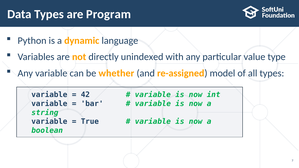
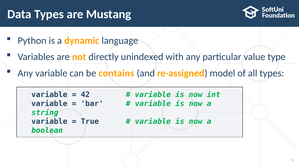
Program: Program -> Mustang (109, 14)
whether: whether -> contains (116, 73)
